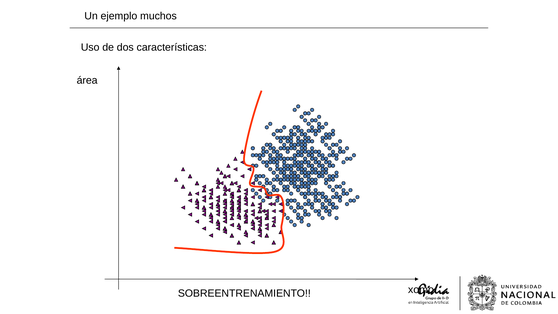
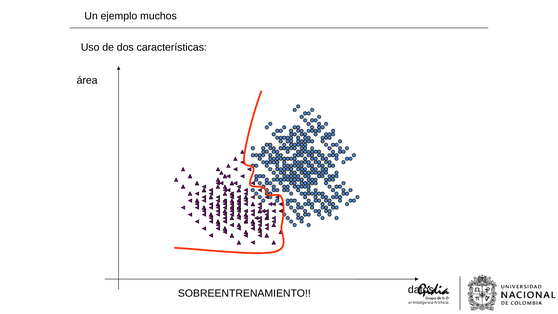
xomo: xomo -> datos (421, 290)
